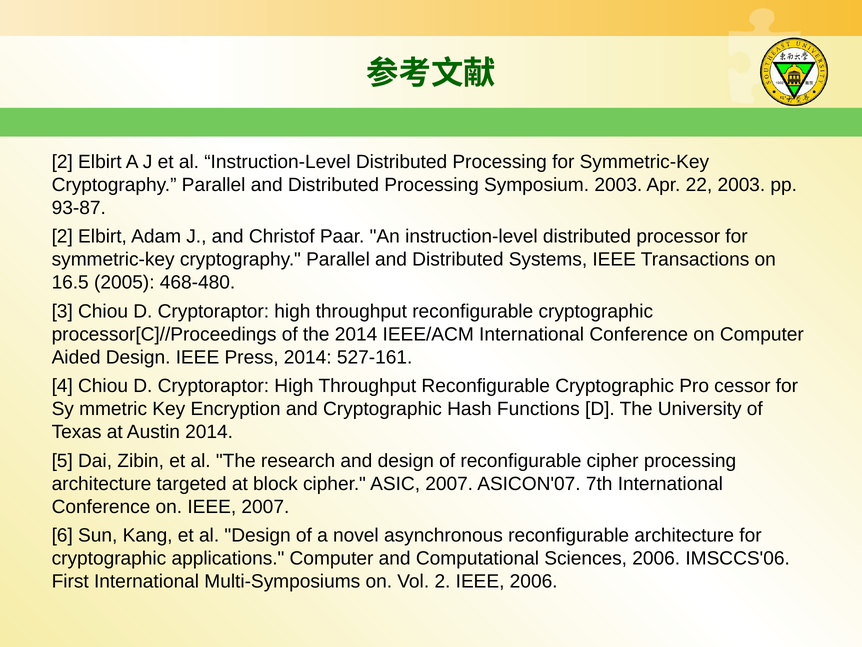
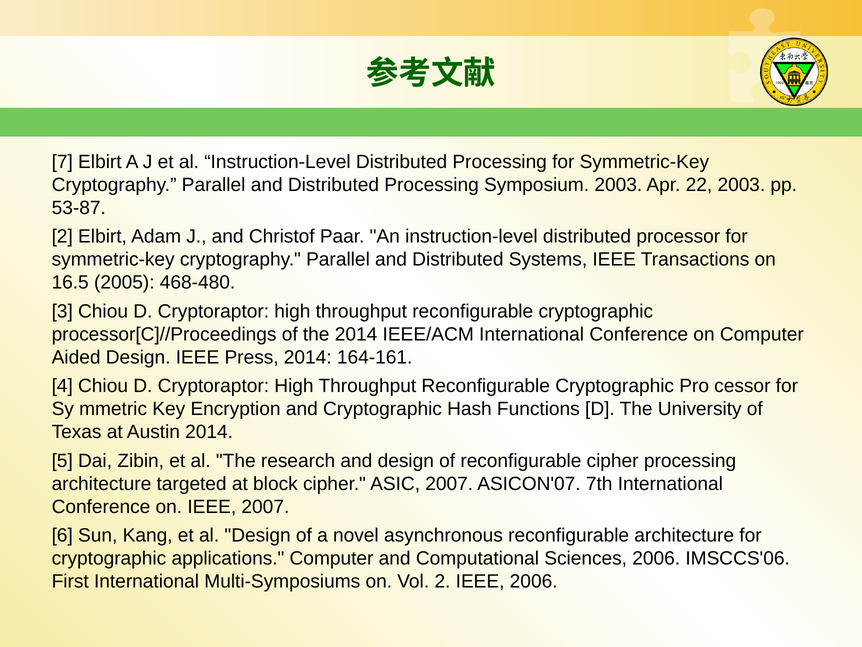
2: 2 -> 7 (62, 162)
93-87: 93-87 -> 53-87 (79, 208)
527-161: 527-161 -> 164-161 (375, 357)
